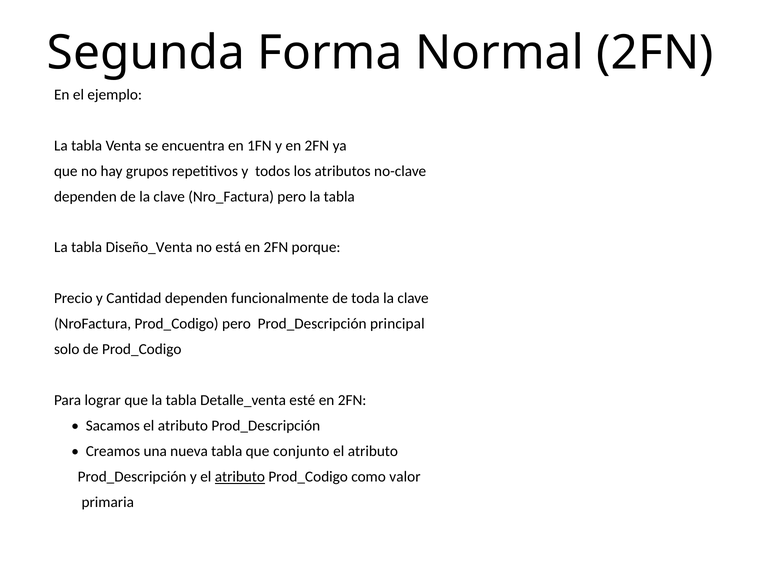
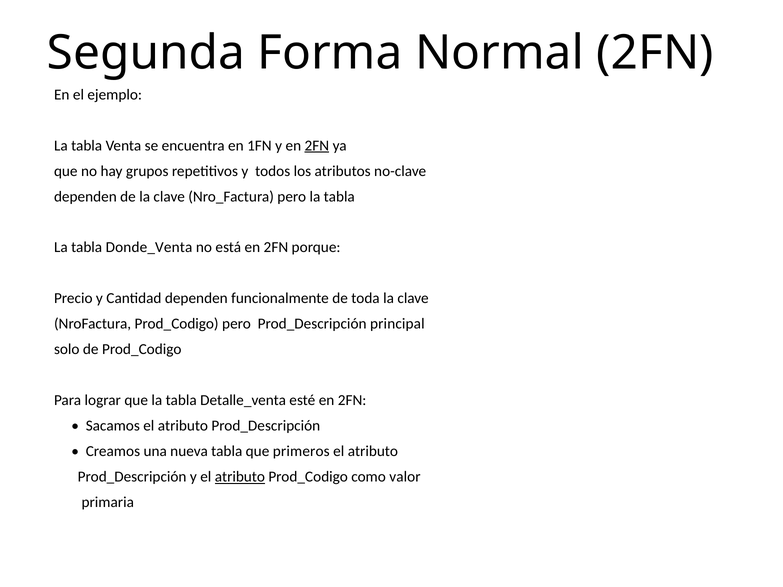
2FN underline: none -> present (317, 146)
Diseño_Venta: Diseño_Venta -> Donde_Venta (149, 248)
conjunto: conjunto -> primeros (301, 452)
